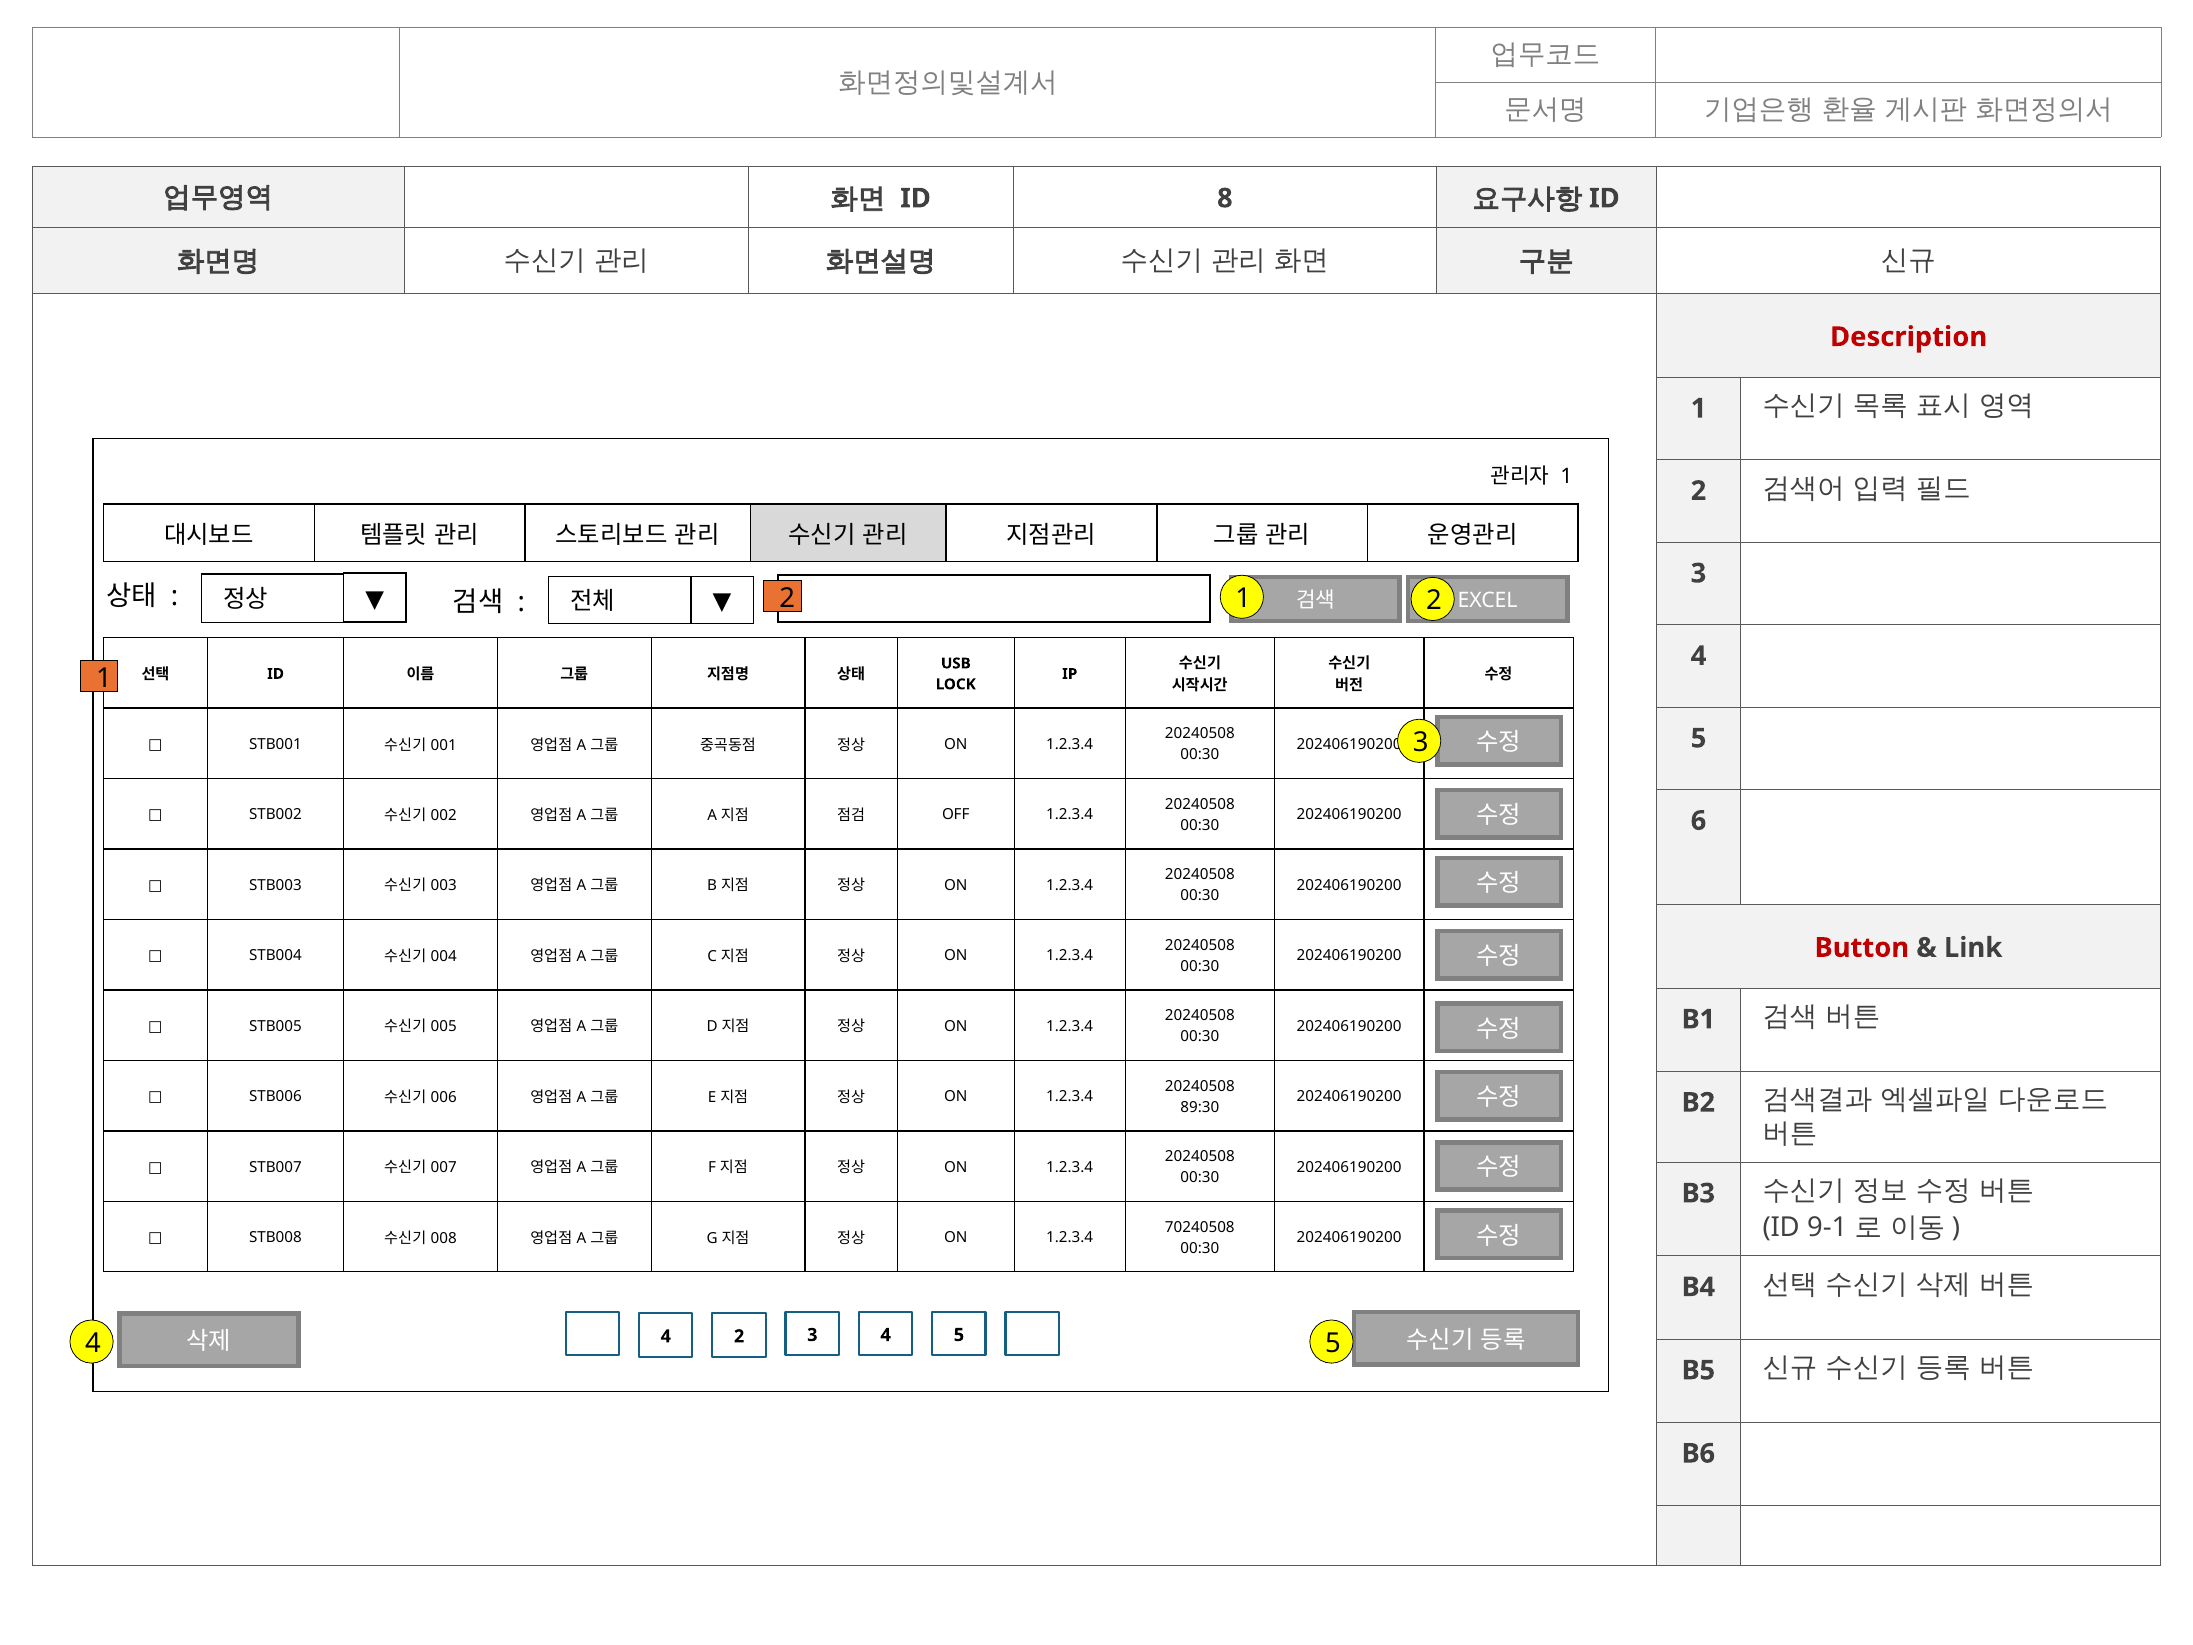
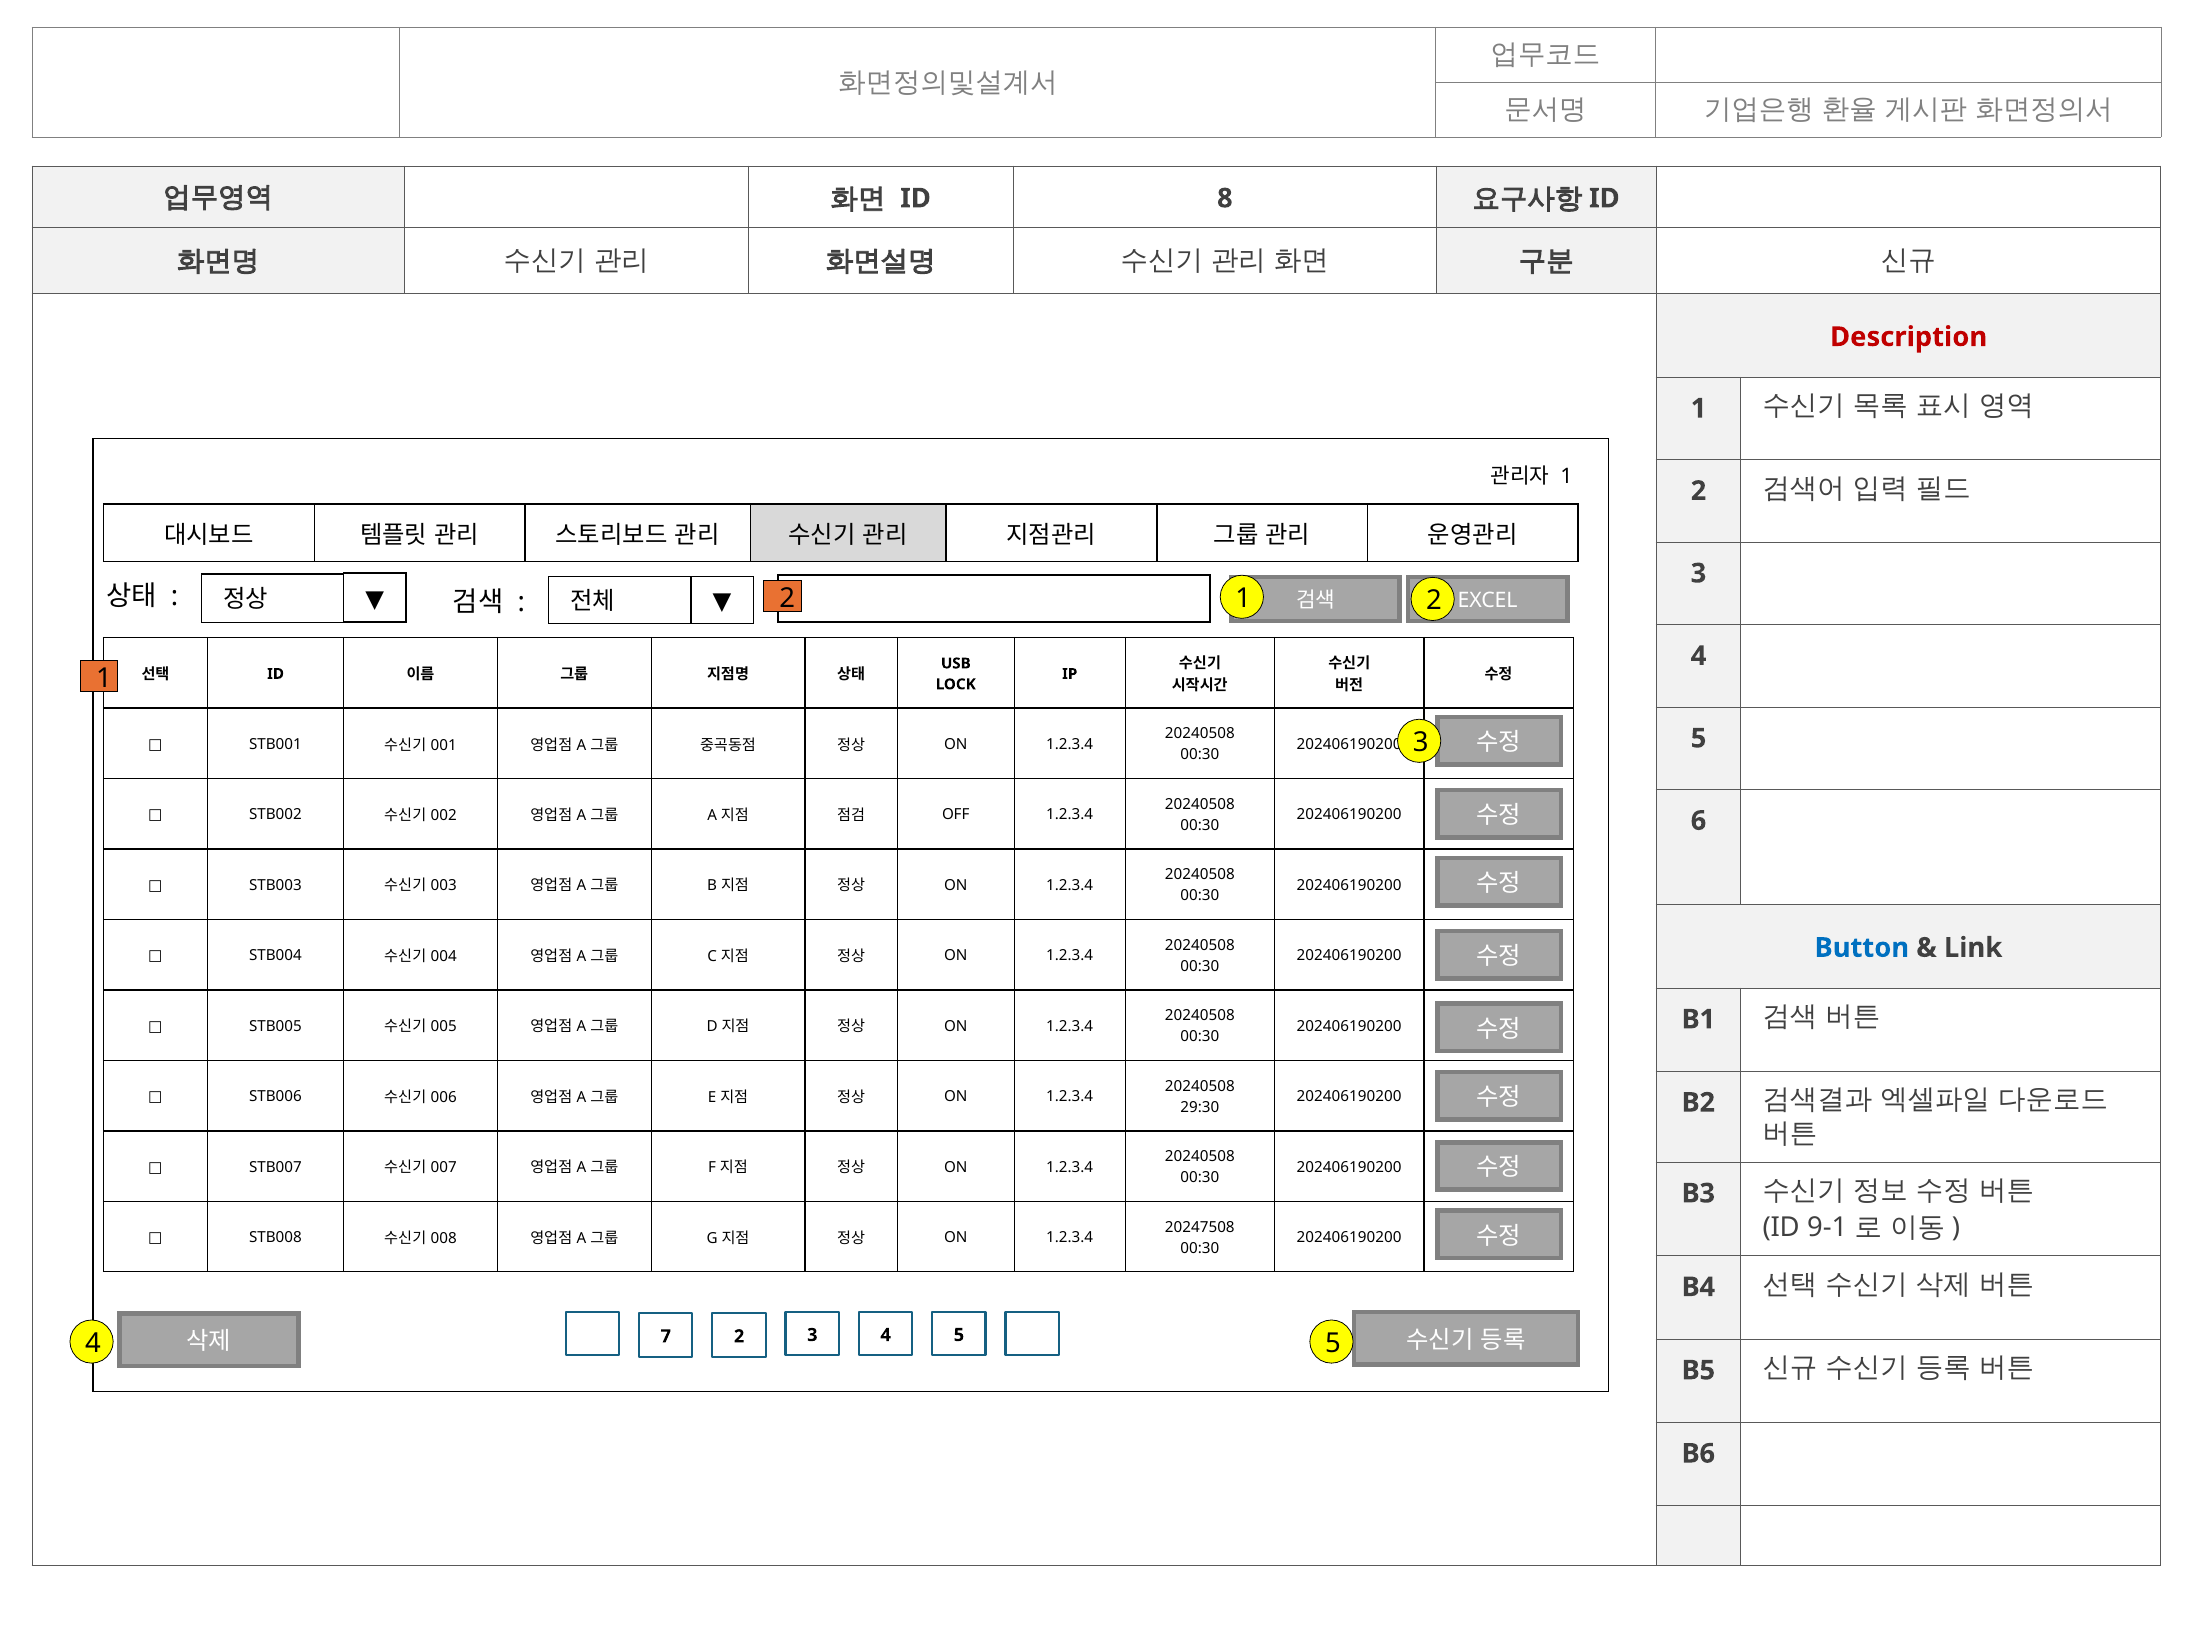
Button colour: red -> blue (1862, 948)
89:30: 89:30 -> 29:30 (1200, 1107)
70240508: 70240508 -> 20247508 (1200, 1227)
4: 4 -> 7 (666, 1336)
